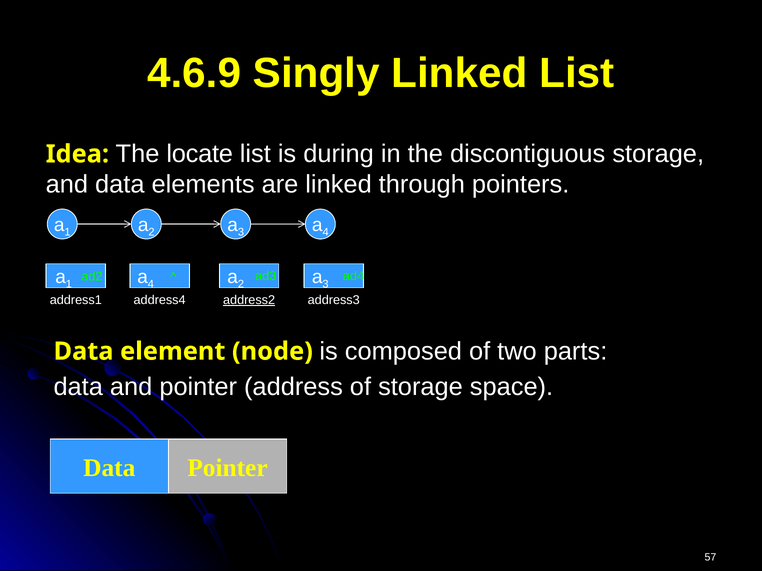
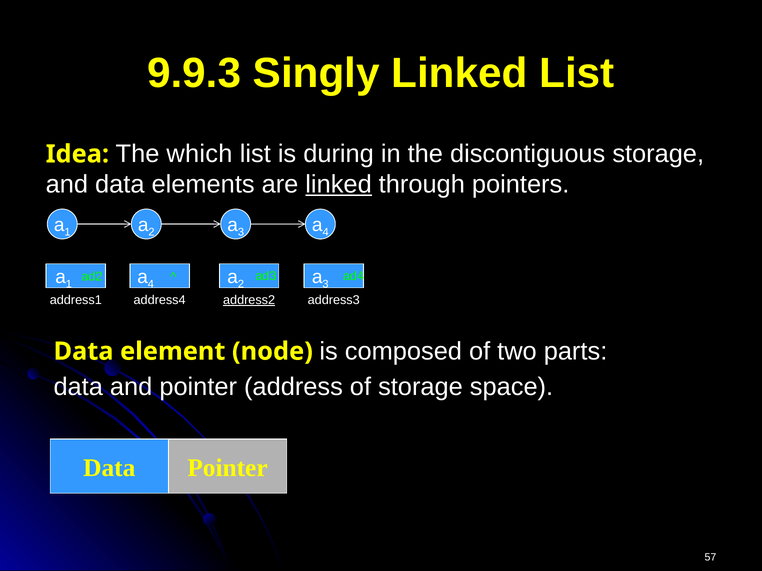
4.6.9: 4.6.9 -> 9.9.3 (194, 74)
locate: locate -> which (199, 154)
linked underline: none -> present (339, 185)
